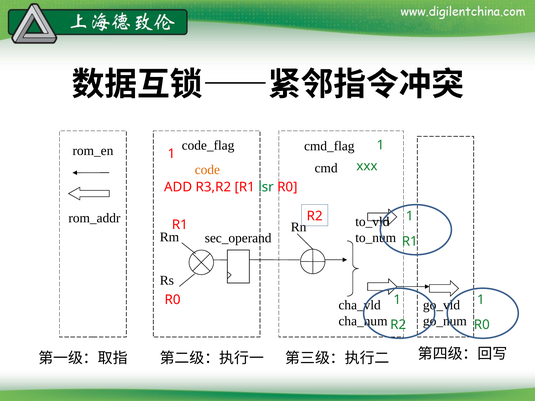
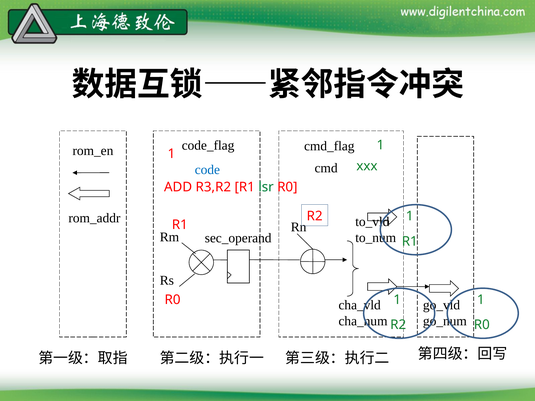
code colour: orange -> blue (207, 170)
